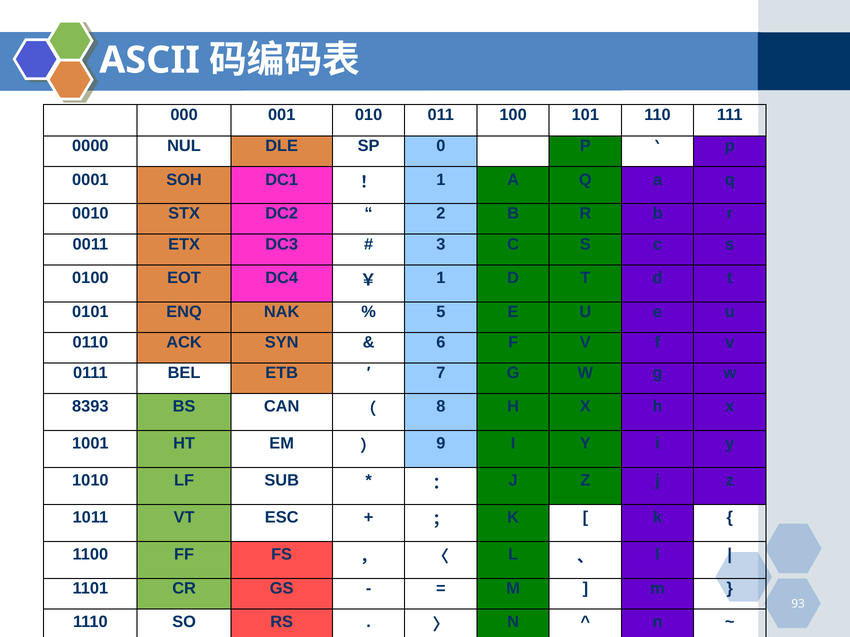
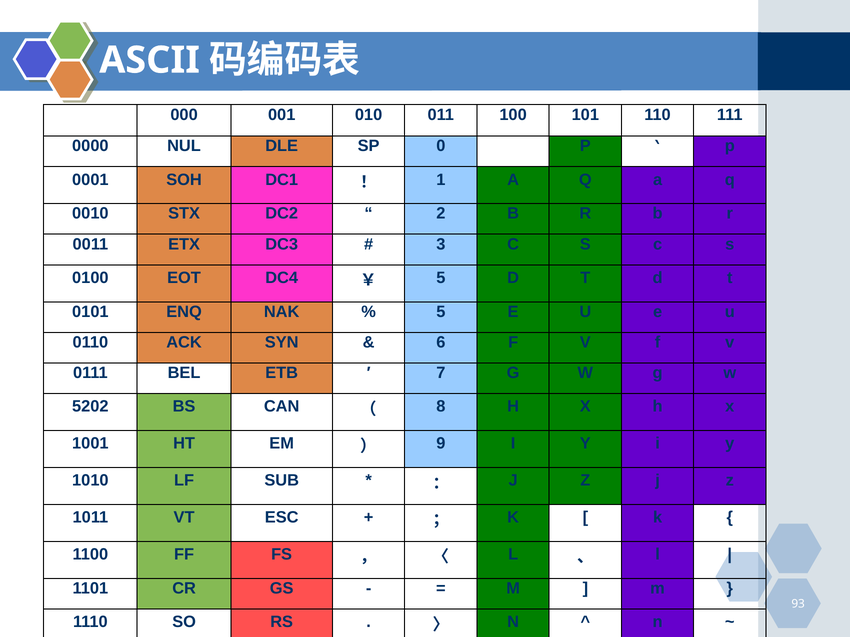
1: 1 -> 5 (441, 278)
8393: 8393 -> 5202 (90, 407)
